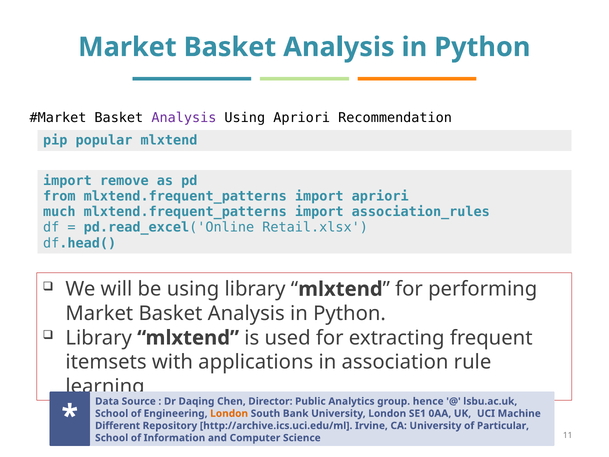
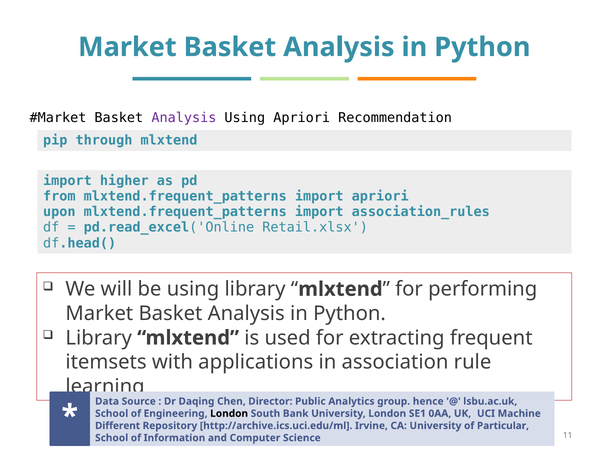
popular: popular -> through (104, 140)
remove: remove -> higher (124, 180)
much: much -> upon (59, 212)
London colour: orange -> black (229, 413)
